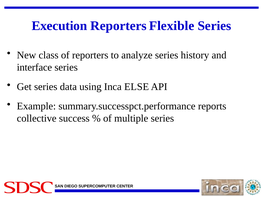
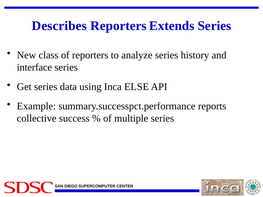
Execution: Execution -> Describes (59, 26)
Flexible: Flexible -> Extends (172, 26)
